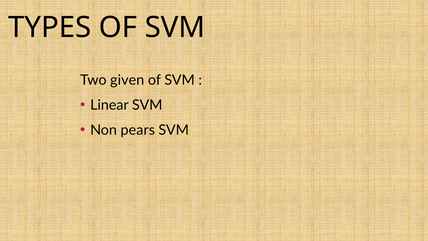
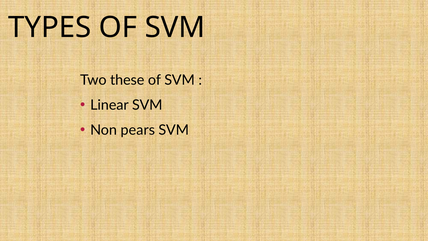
given: given -> these (127, 80)
